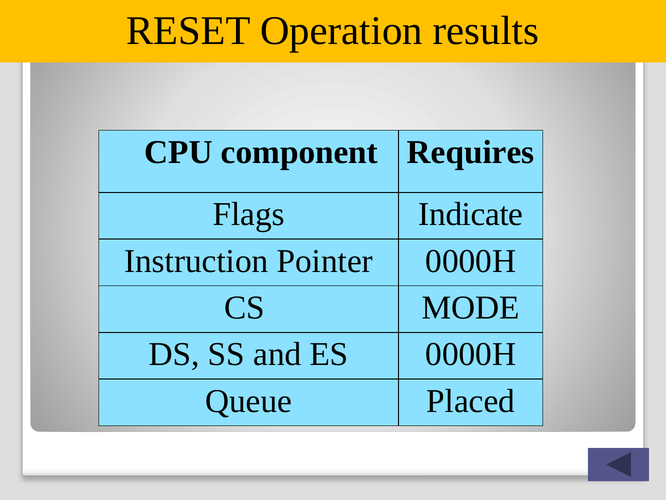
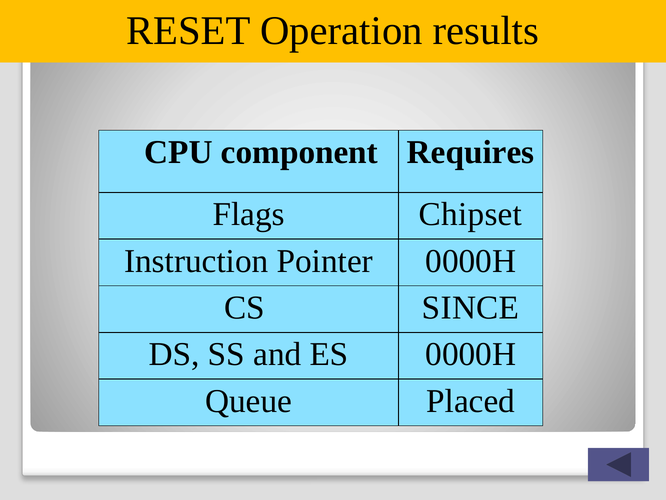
Indicate: Indicate -> Chipset (471, 214)
MODE: MODE -> SINCE (471, 307)
